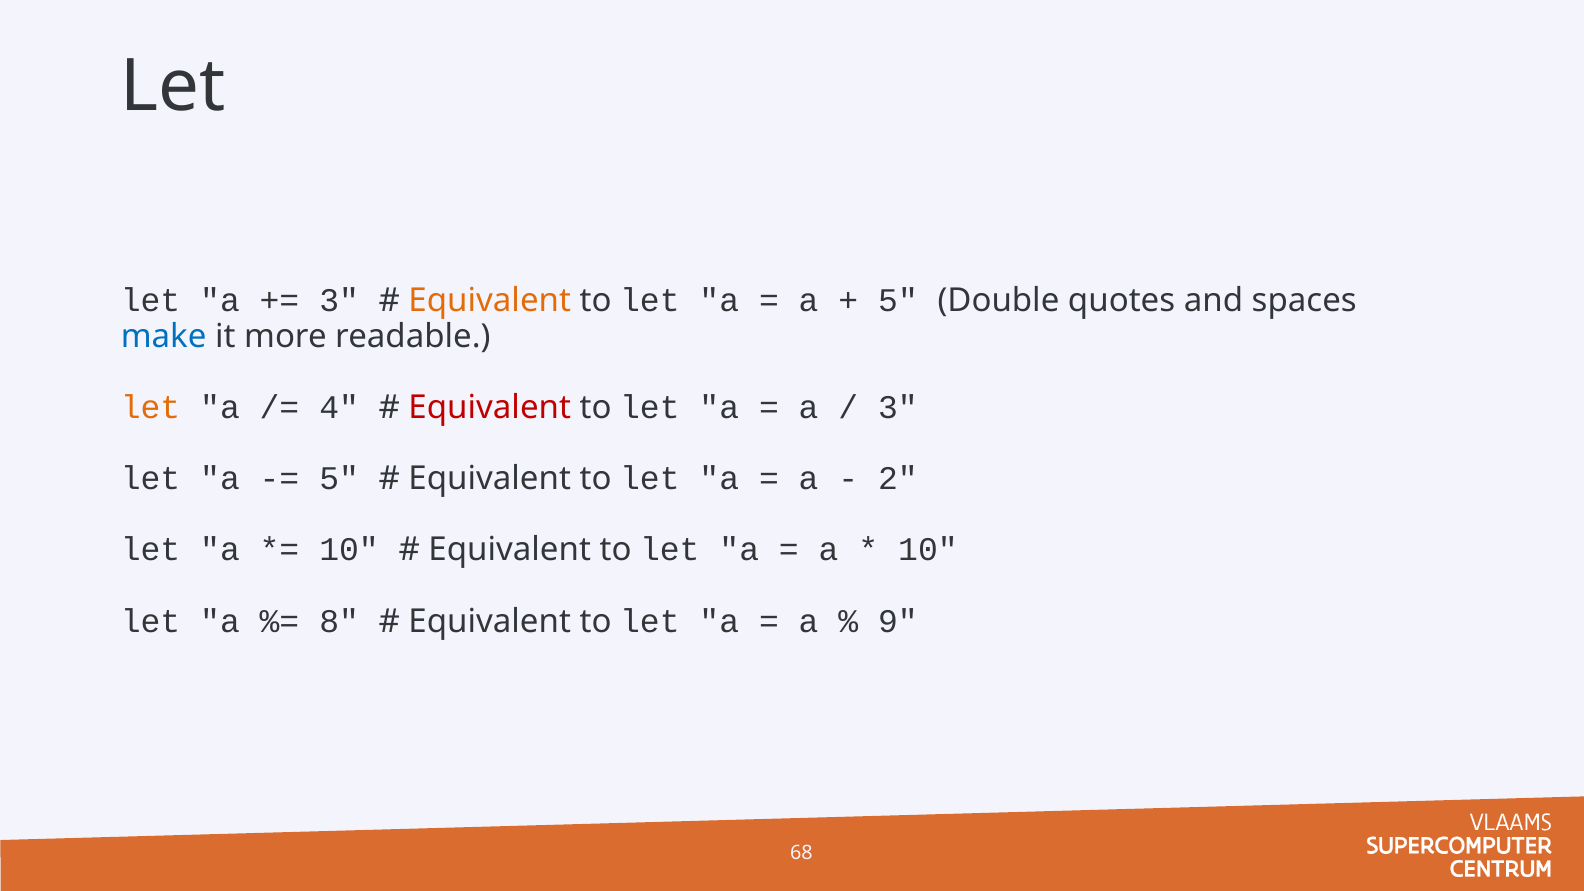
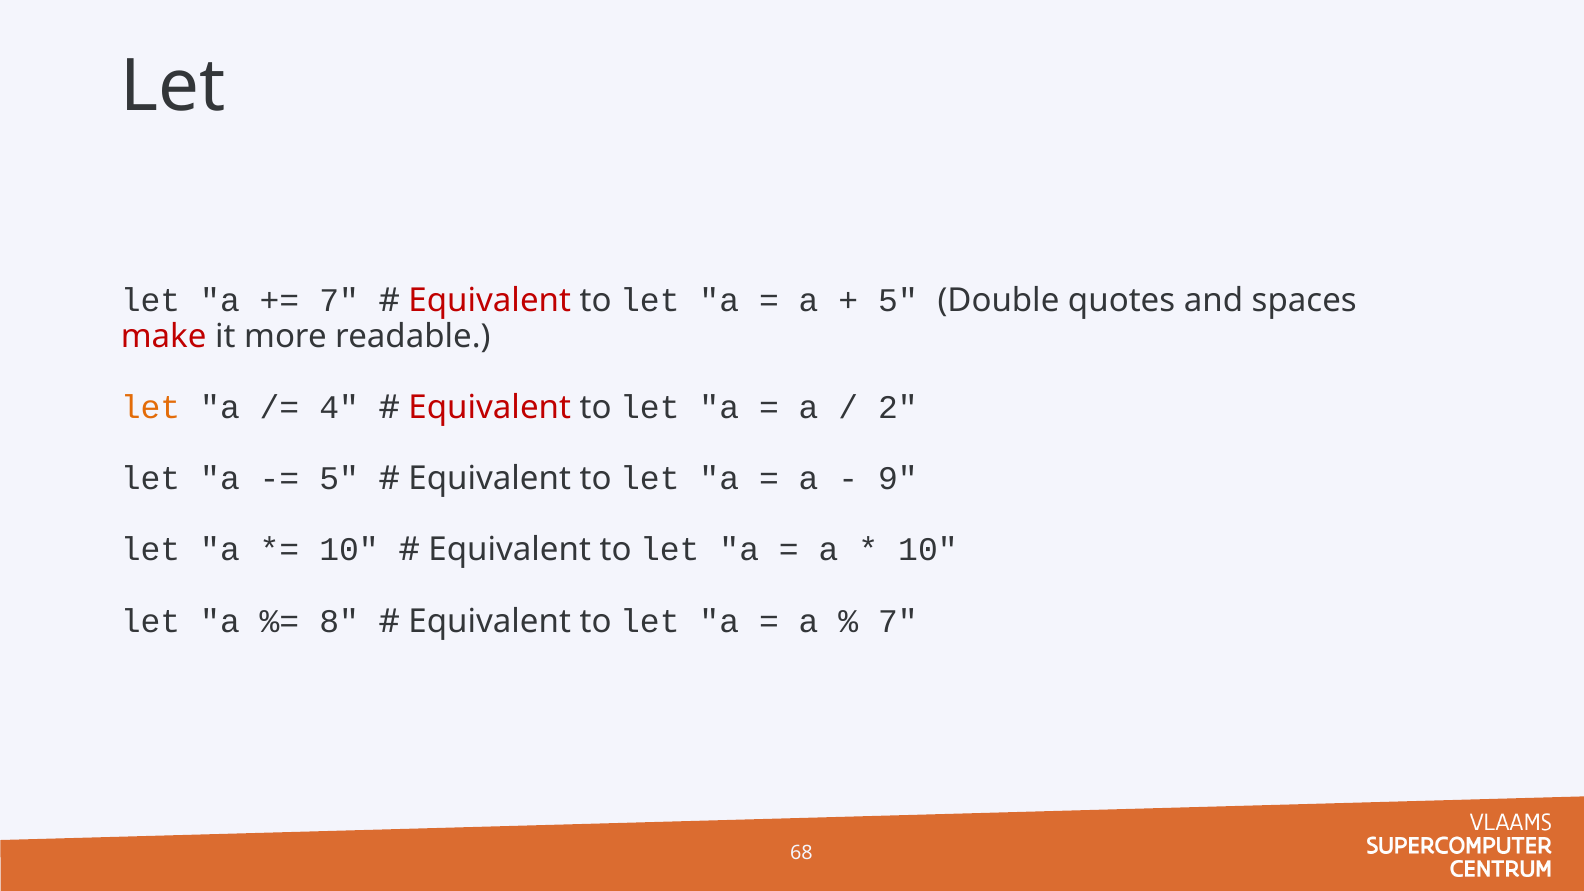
3: 3 -> 7 (339, 301)
Equivalent colour: orange -> red (490, 301)
make colour: blue -> red (164, 336)
3: 3 -> 2 (898, 407)
2: 2 -> 9 (898, 479)
9: 9 -> 7 (898, 621)
